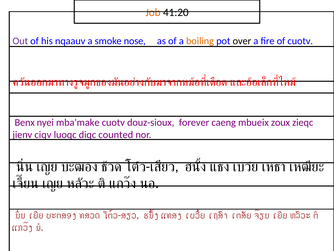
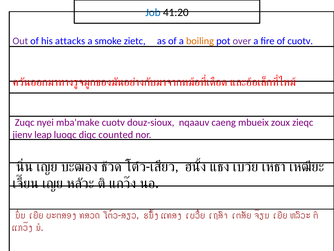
Job colour: orange -> blue (153, 12)
nqaauv: nqaauv -> attacks (70, 41)
nose: nose -> zietc (135, 41)
over colour: black -> purple (242, 41)
Benx: Benx -> Zuqc (25, 122)
forever: forever -> nqaauv (194, 122)
ciqv: ciqv -> leap (43, 134)
